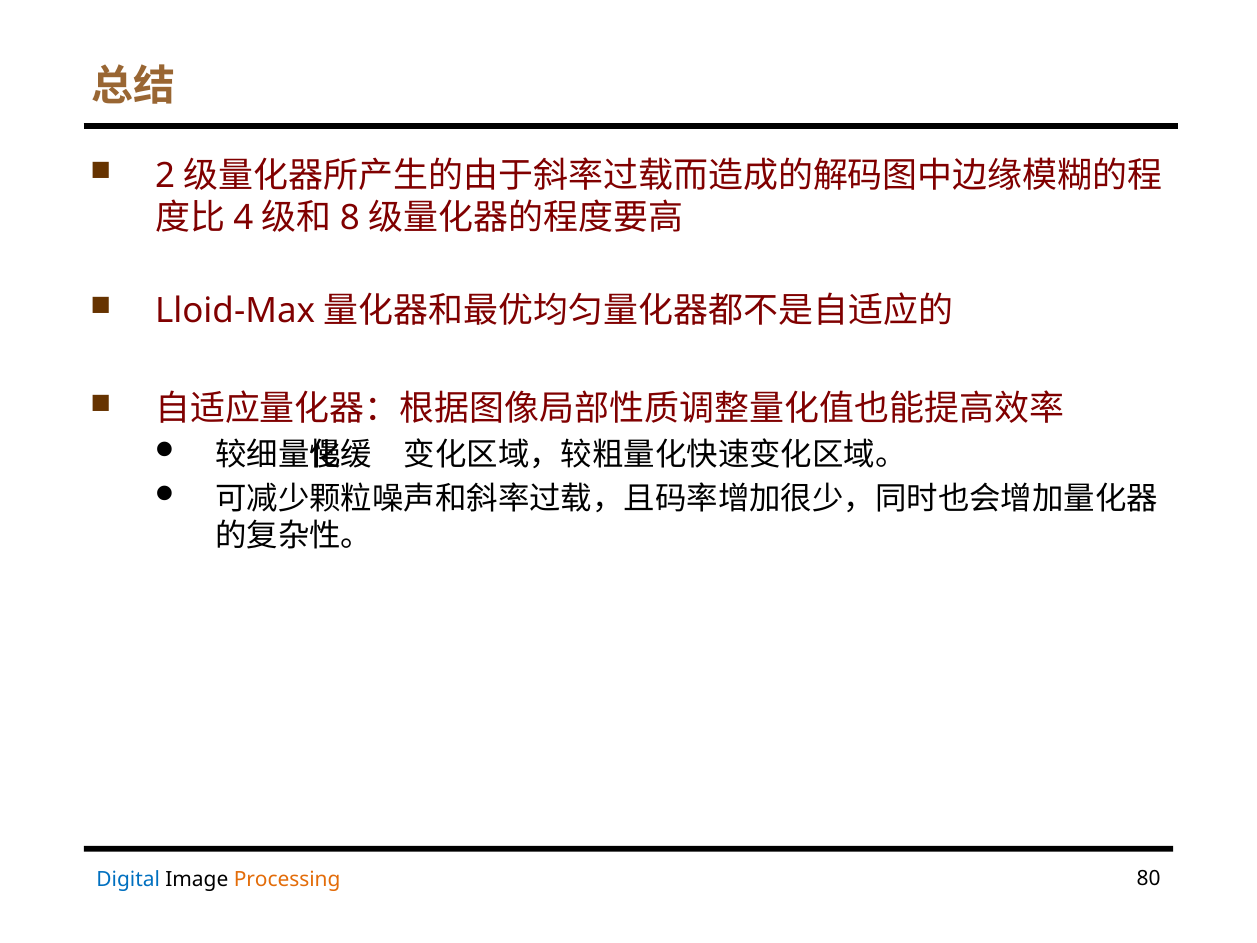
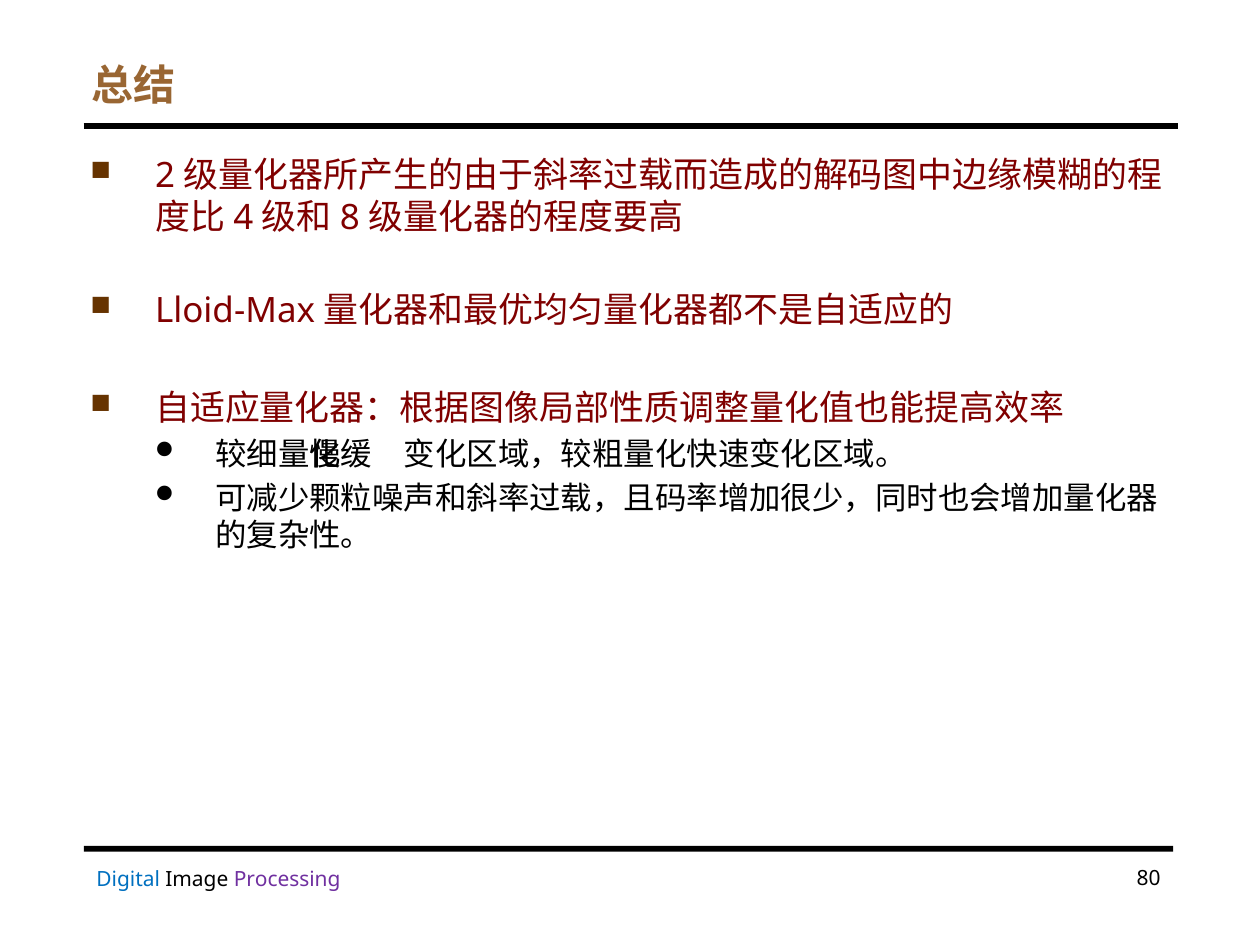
Processing colour: orange -> purple (287, 879)
